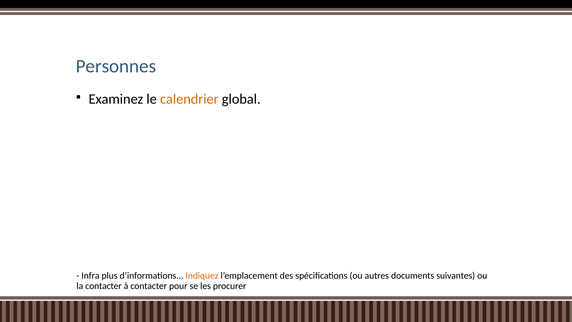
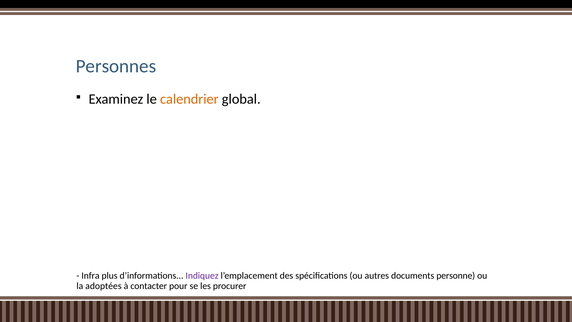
Indiquez colour: orange -> purple (202, 276)
suivantes: suivantes -> personne (456, 276)
la contacter: contacter -> adoptées (103, 286)
